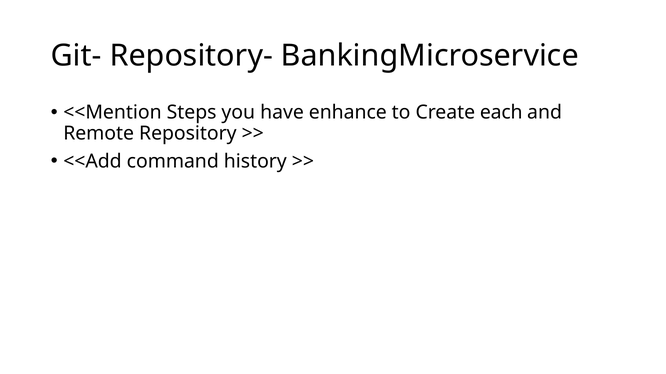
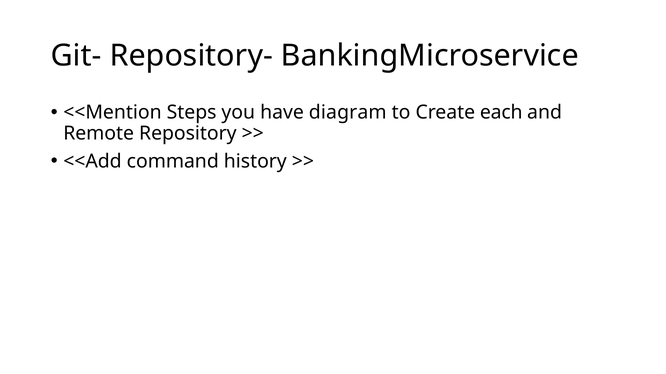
enhance: enhance -> diagram (348, 113)
